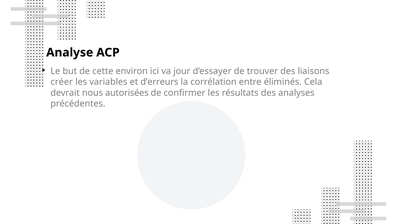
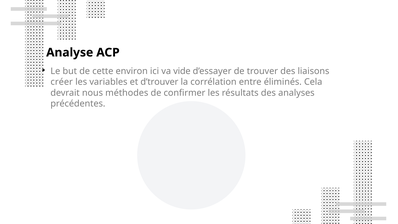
jour: jour -> vide (182, 71)
d’erreurs: d’erreurs -> d’trouver (159, 82)
autorisées: autorisées -> méthodes (127, 93)
